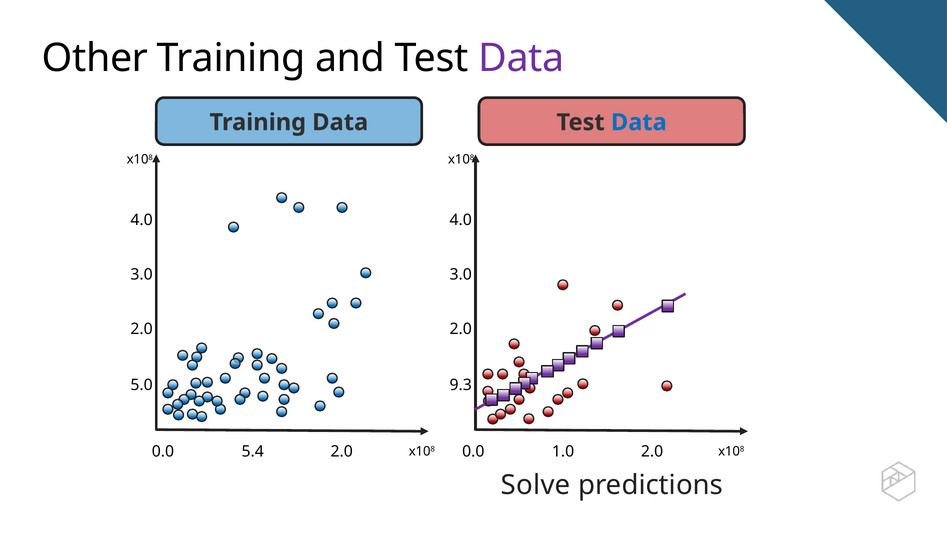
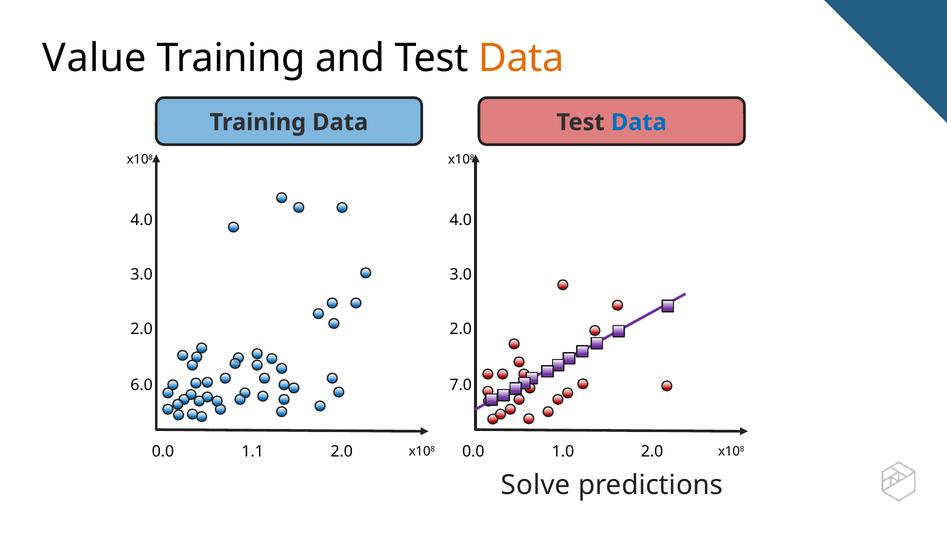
Other: Other -> Value (95, 58)
Data colour: purple -> orange (521, 58)
5.0: 5.0 -> 6.0 (142, 385)
9.3: 9.3 -> 7.0 (461, 385)
5.4: 5.4 -> 1.1 (253, 451)
